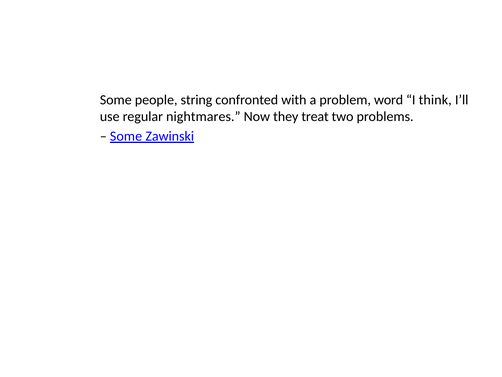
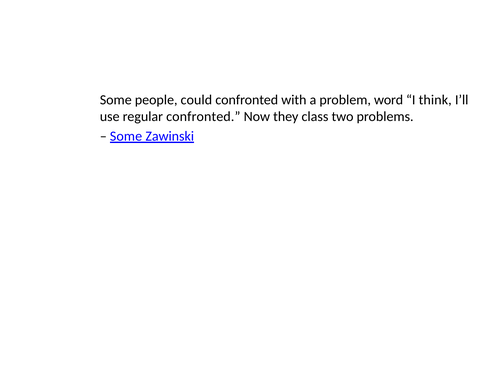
string: string -> could (196, 100)
regular nightmares: nightmares -> confronted (203, 116)
treat: treat -> class (315, 116)
